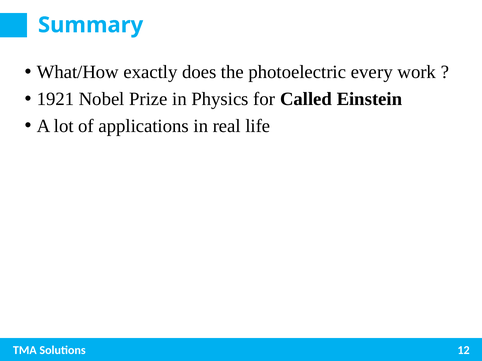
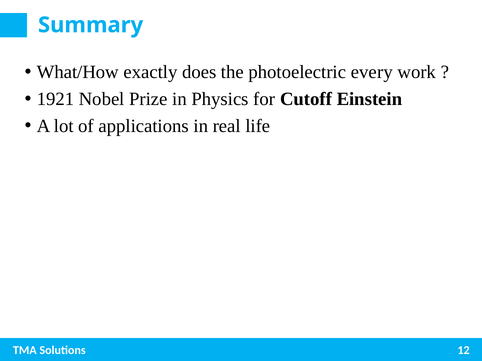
Called: Called -> Cutoff (306, 99)
